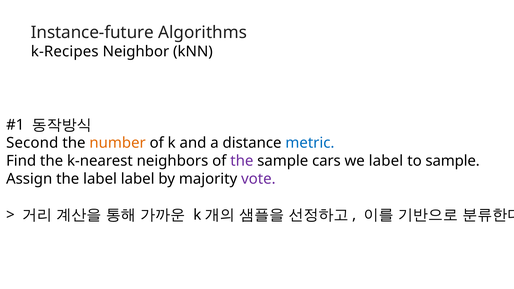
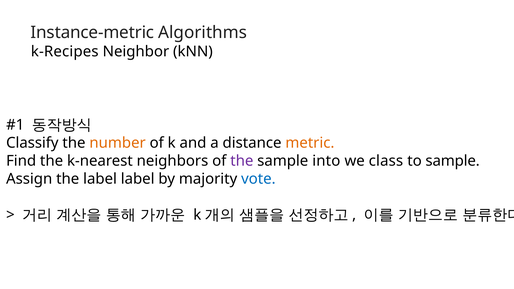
Instance-future: Instance-future -> Instance-metric (92, 33)
Second: Second -> Classify (32, 143)
metric colour: blue -> orange (310, 143)
cars: cars -> into (326, 161)
we label: label -> class (386, 161)
vote colour: purple -> blue (258, 179)
